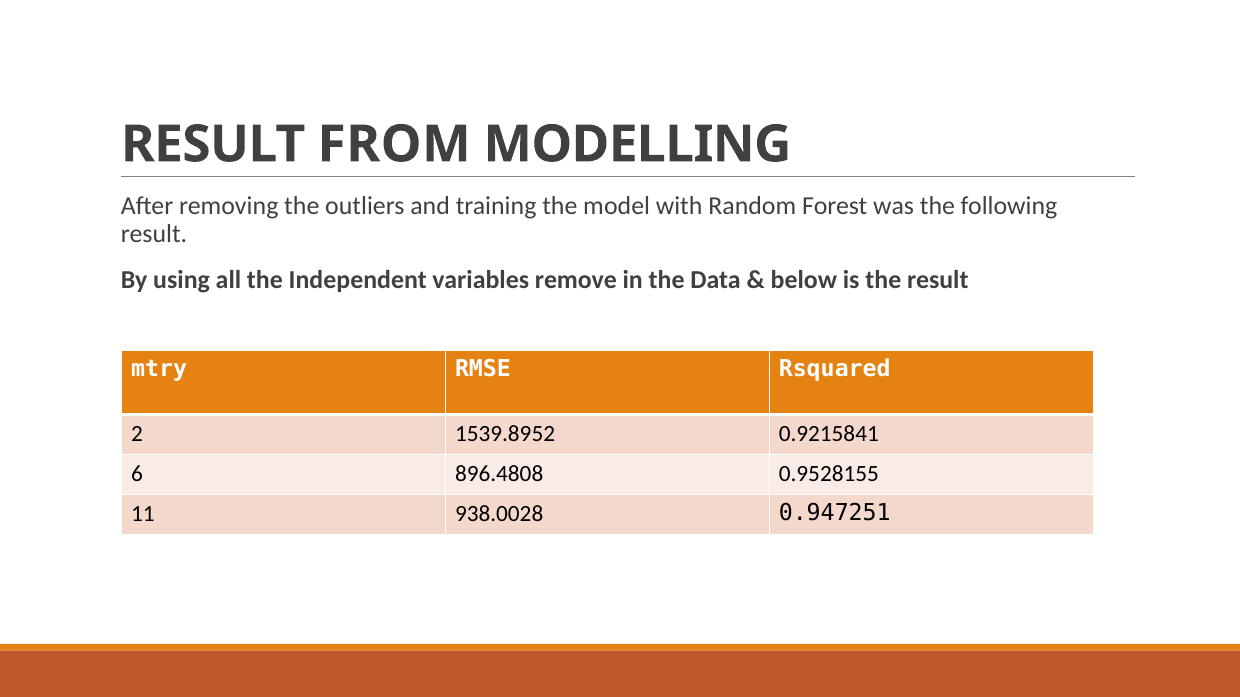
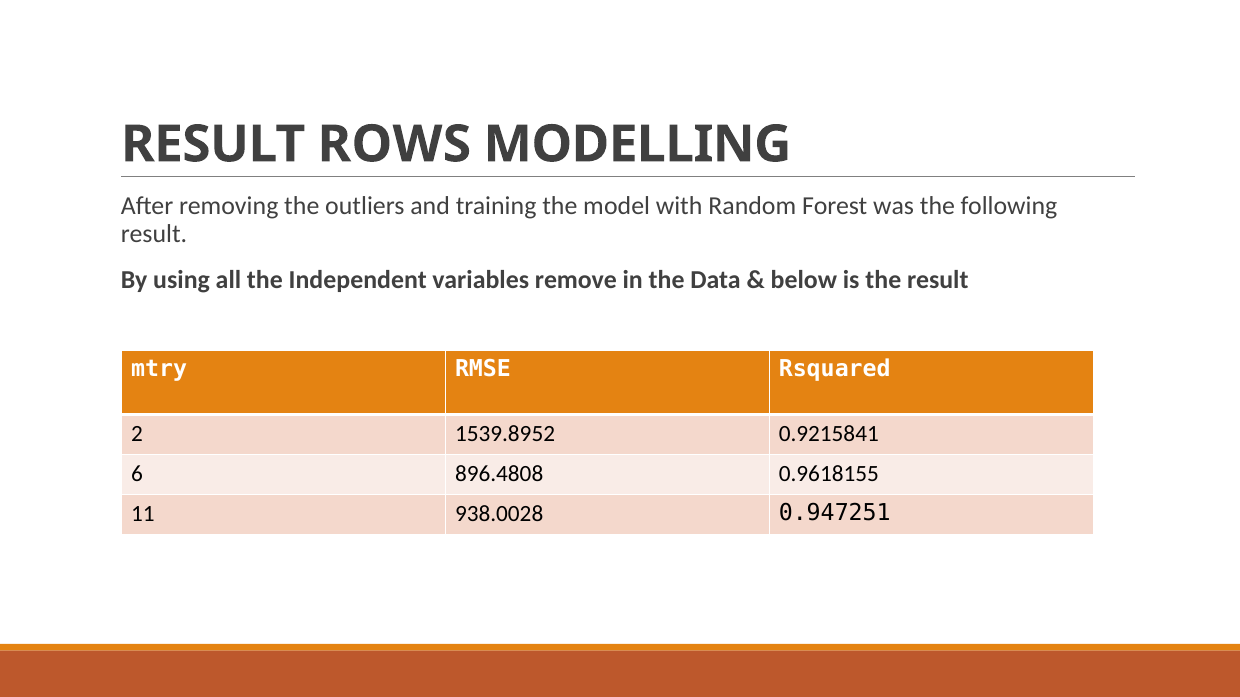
FROM: FROM -> ROWS (394, 144)
0.9528155: 0.9528155 -> 0.9618155 (829, 474)
